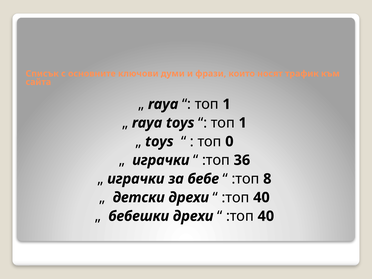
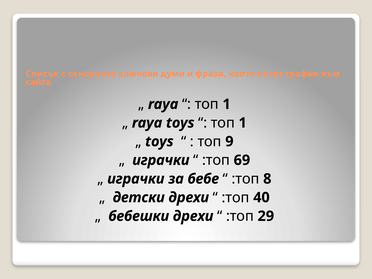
0: 0 -> 9 (229, 142)
36: 36 -> 69 (242, 160)
40: 40 -> 29 (266, 216)
